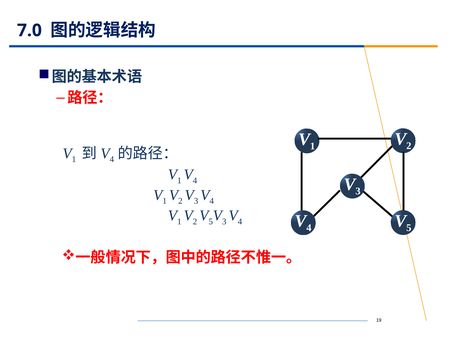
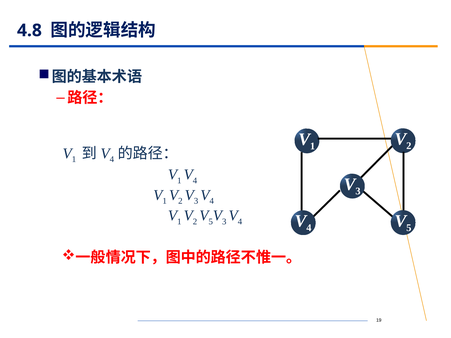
7.0: 7.0 -> 4.8 (29, 30)
